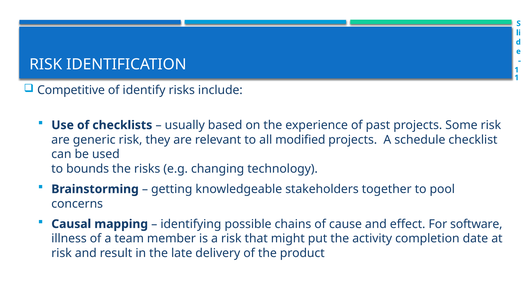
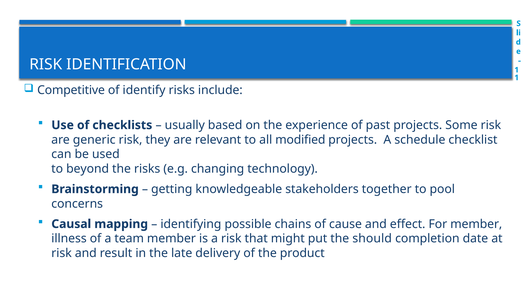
bounds: bounds -> beyond (88, 169)
For software: software -> member (476, 225)
activity: activity -> should (372, 239)
